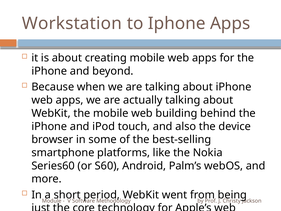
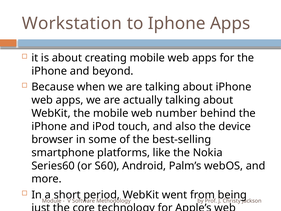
building: building -> number (176, 113)
